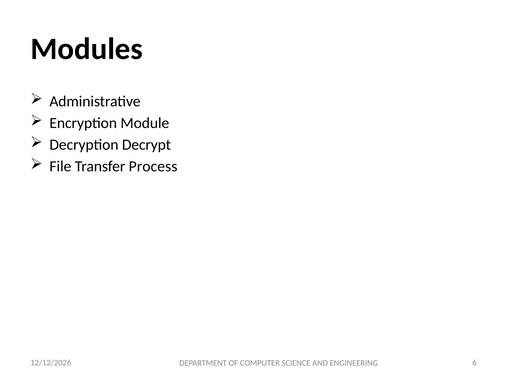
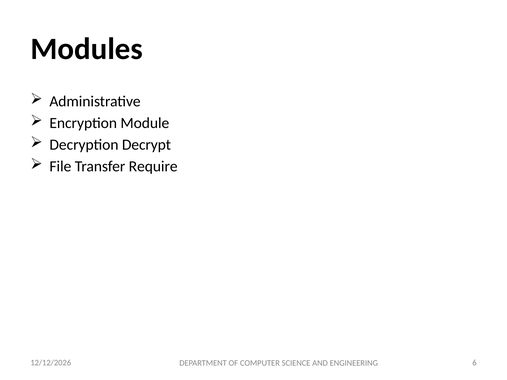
Process: Process -> Require (153, 167)
